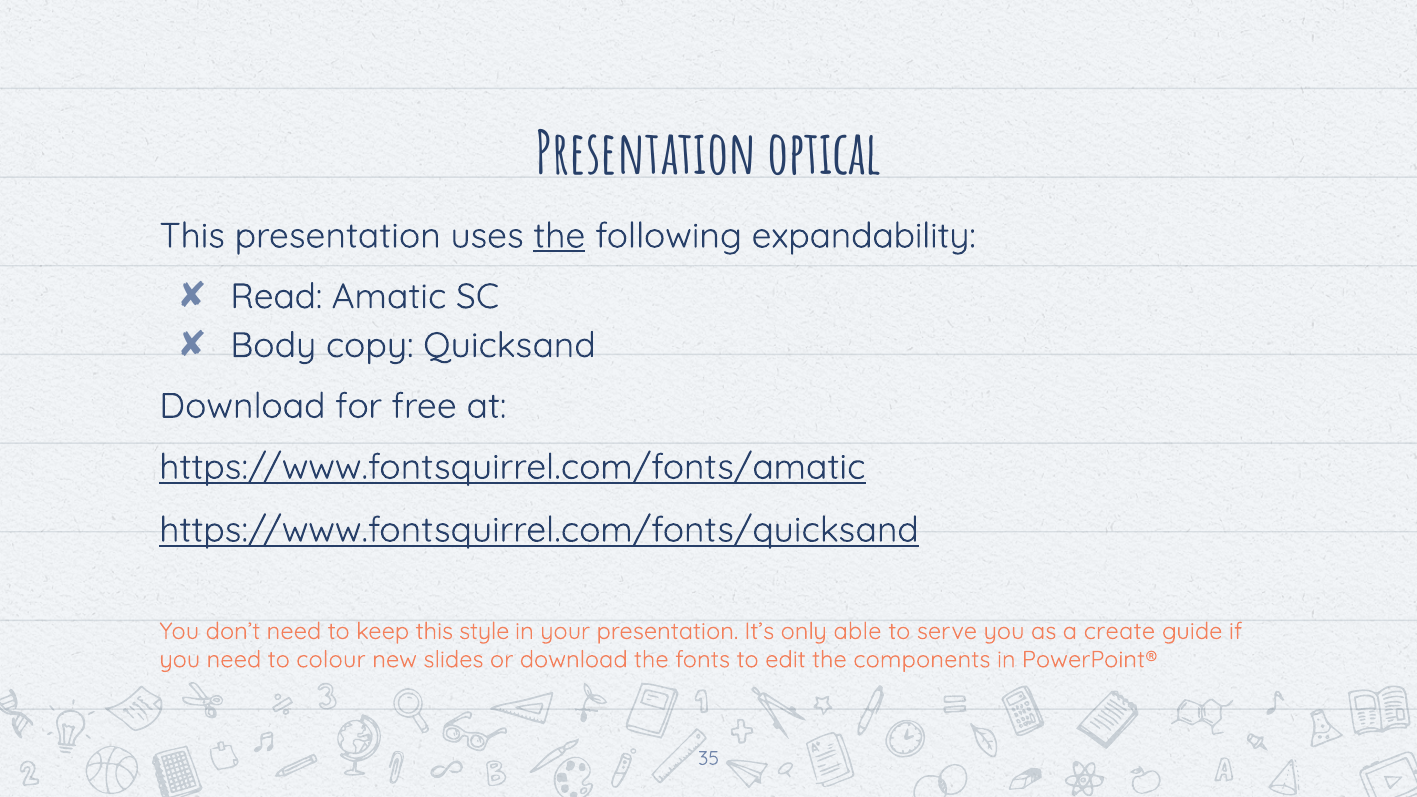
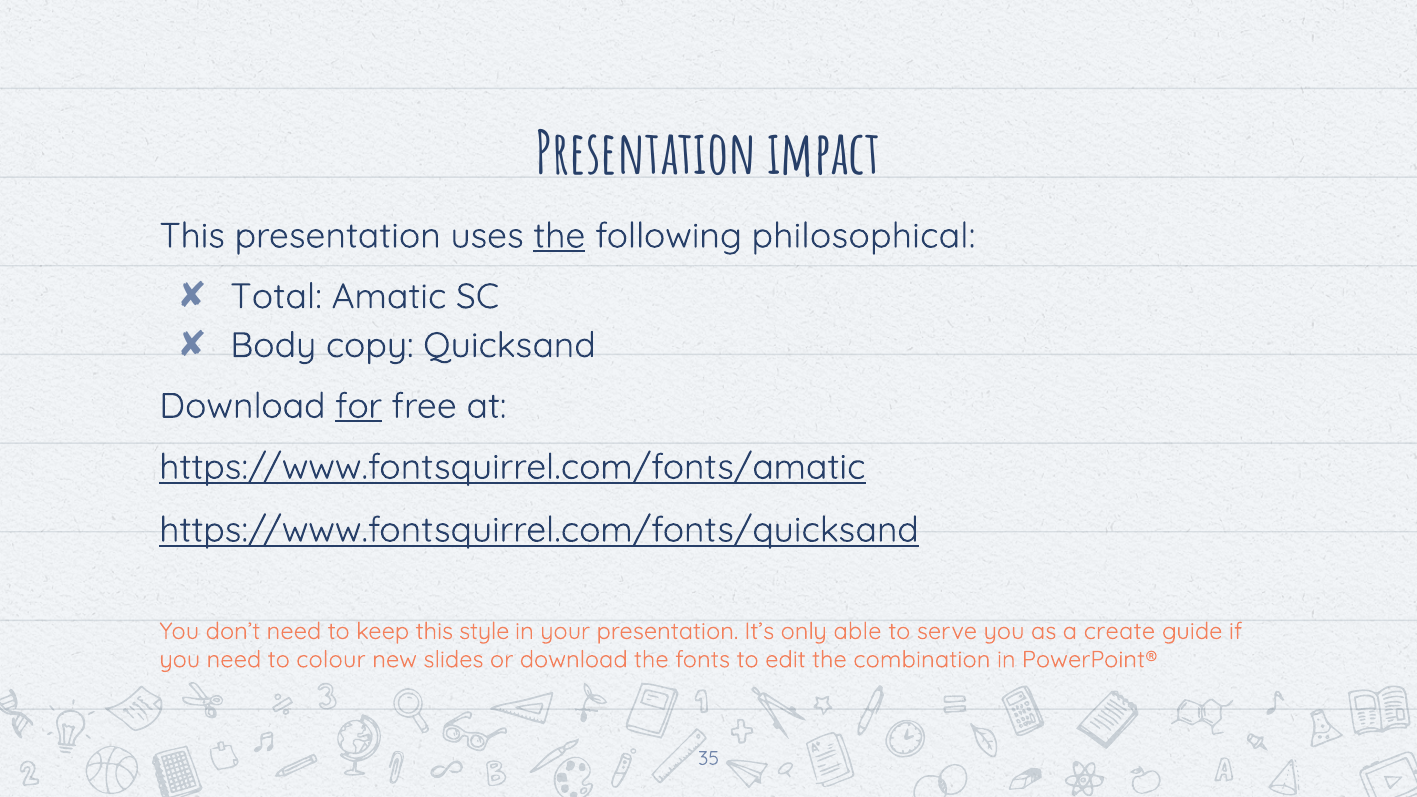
optical: optical -> impact (824, 156)
expandability: expandability -> philosophical (863, 236)
Read: Read -> Total (276, 297)
for underline: none -> present (359, 406)
components: components -> combination (922, 660)
